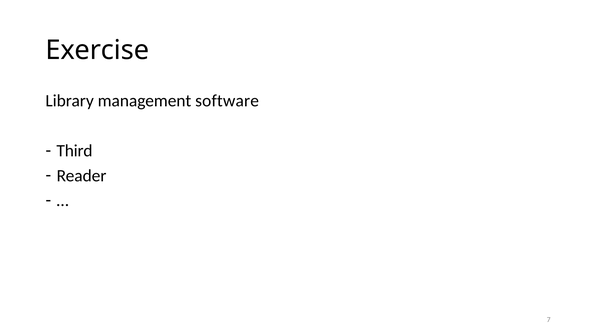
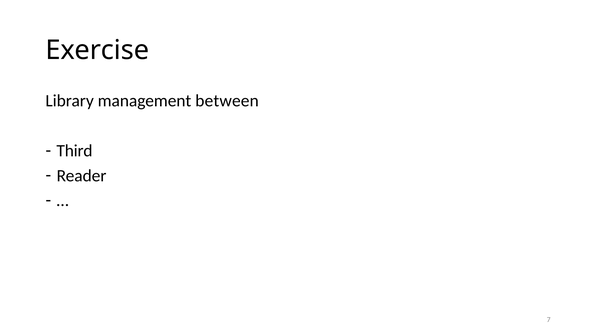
software: software -> between (227, 101)
